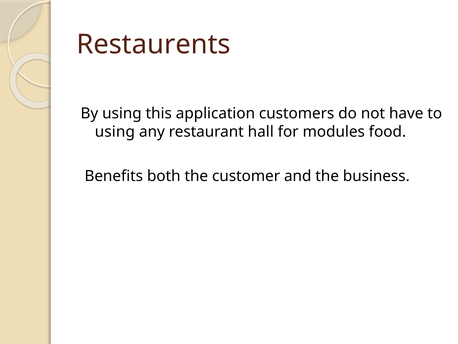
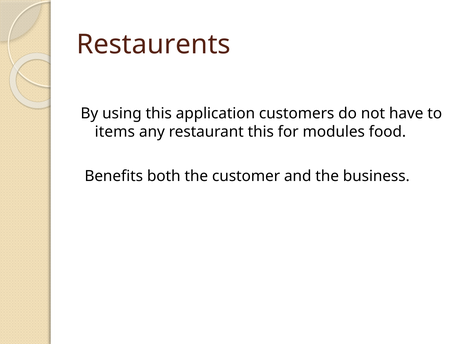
using: using -> items (115, 132)
restaurant hall: hall -> this (261, 132)
